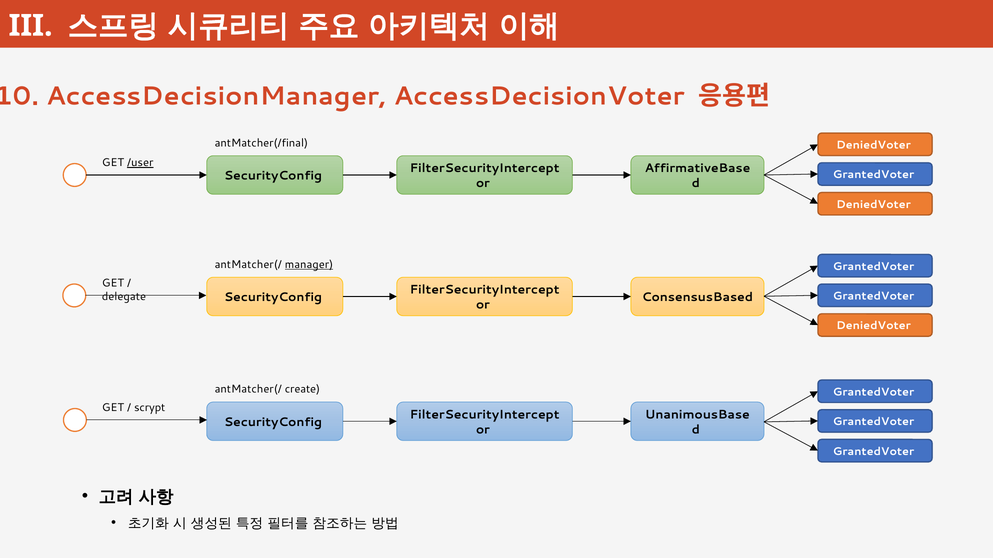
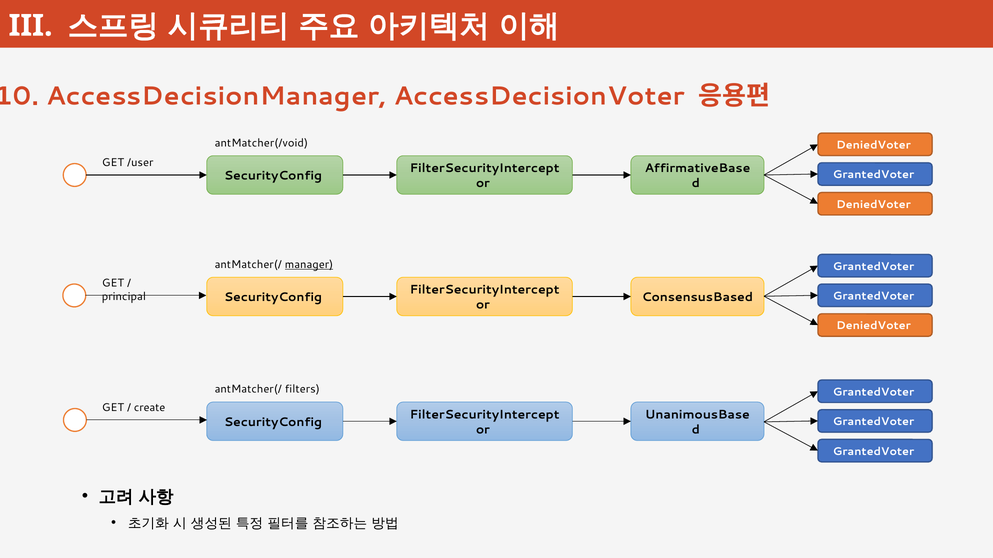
antMatcher(/final: antMatcher(/final -> antMatcher(/void (261, 143)
/user underline: present -> none (140, 163)
delegate: delegate -> principal (124, 297)
create: create -> filters (302, 389)
scrypt: scrypt -> create (150, 408)
